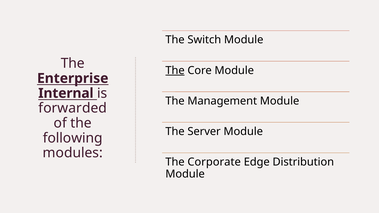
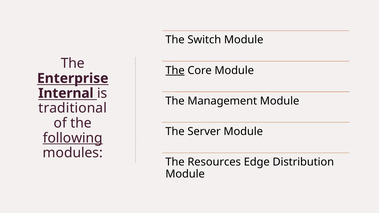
forwarded: forwarded -> traditional (73, 108)
following underline: none -> present (73, 138)
Corporate: Corporate -> Resources (214, 162)
